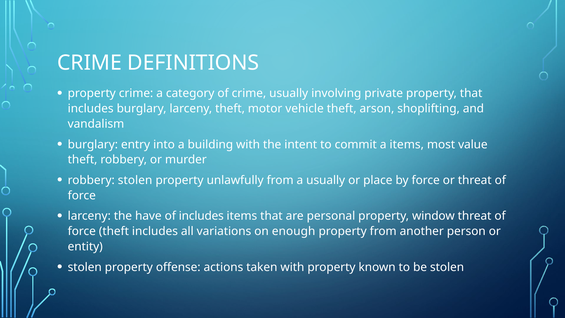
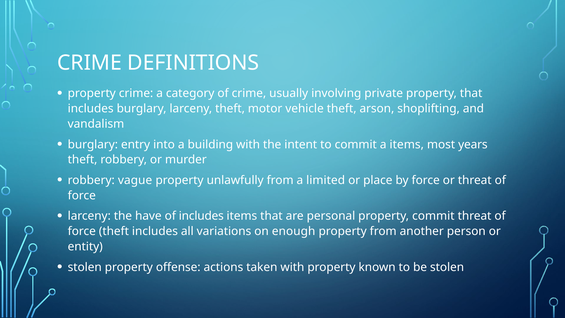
value: value -> years (473, 144)
robbery stolen: stolen -> vague (135, 180)
a usually: usually -> limited (326, 180)
property window: window -> commit (433, 216)
